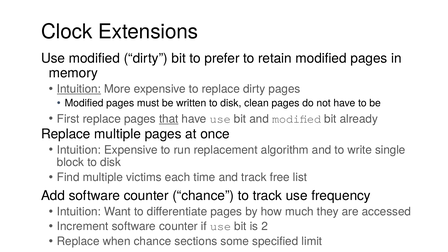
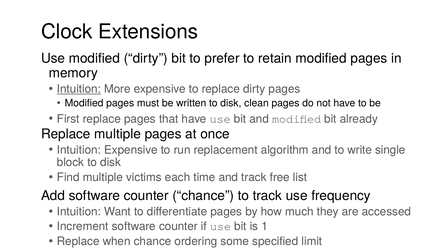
that underline: present -> none (169, 119)
2: 2 -> 1 (265, 226)
sections: sections -> ordering (196, 241)
